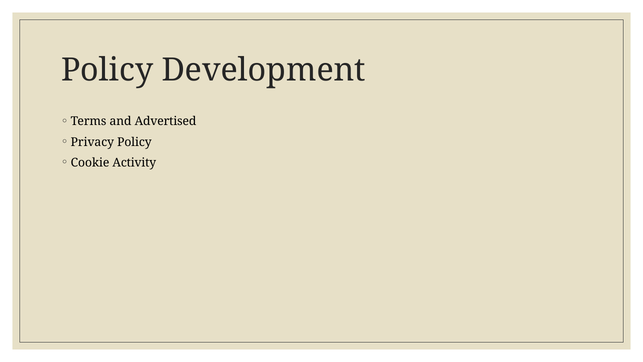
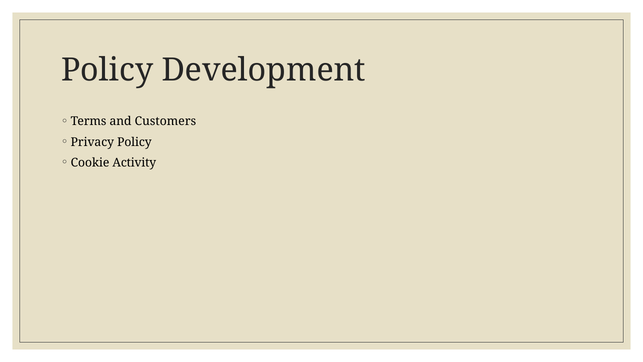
Advertised: Advertised -> Customers (165, 121)
